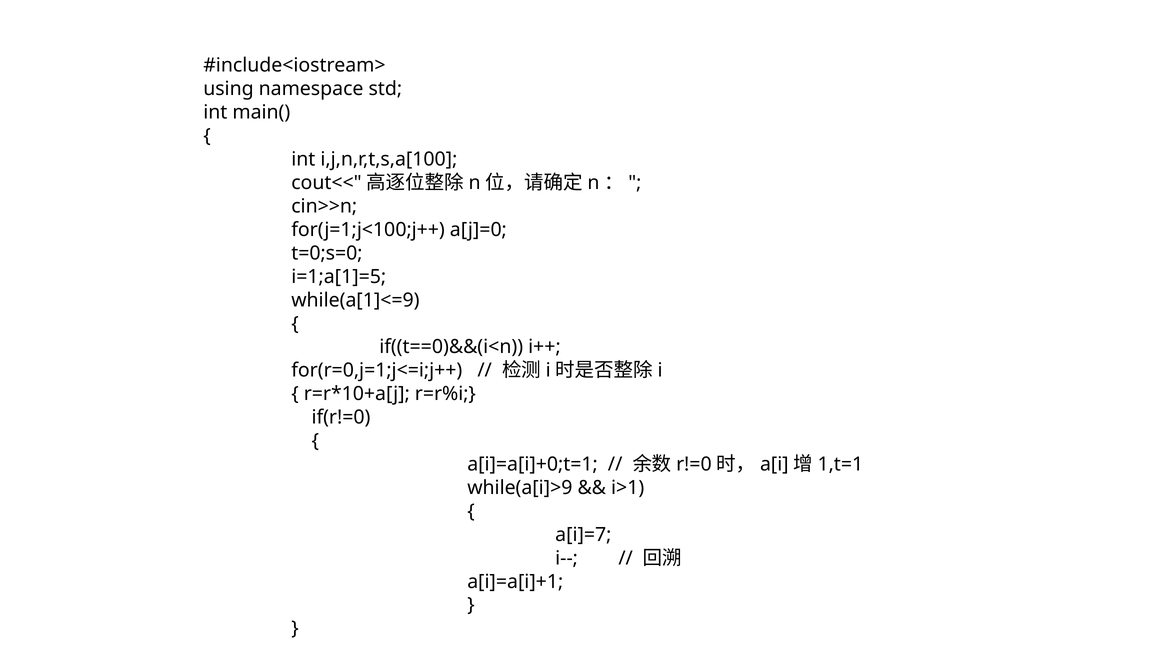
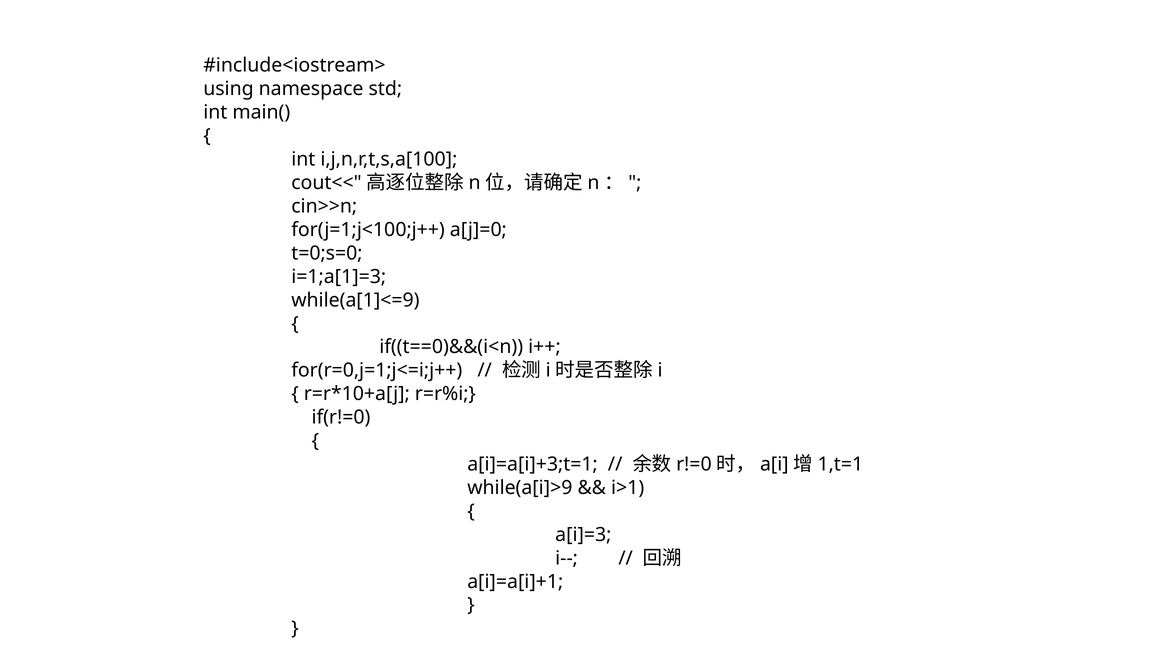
i=1;a[1]=5: i=1;a[1]=5 -> i=1;a[1]=3 (339, 277)
a[i]=a[i]+0;t=1: a[i]=a[i]+0;t=1 -> a[i]=a[i]+3;t=1 (533, 464)
a[i]=7: a[i]=7 -> a[i]=3 (583, 534)
